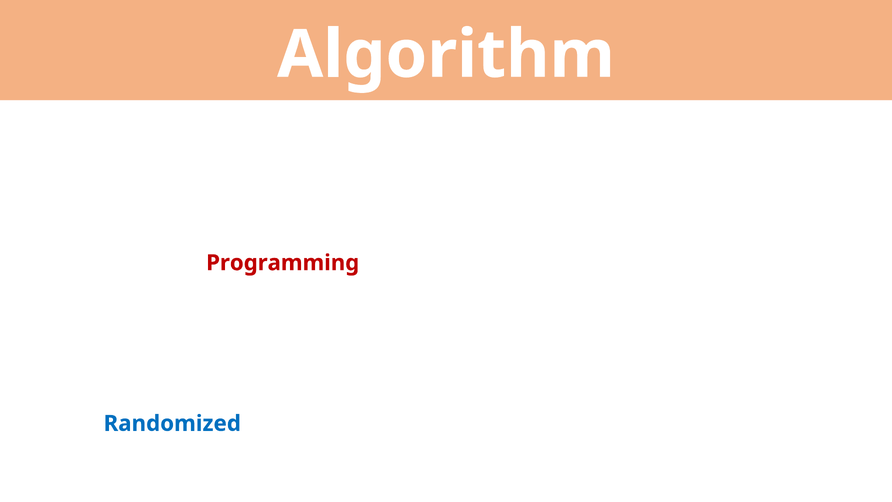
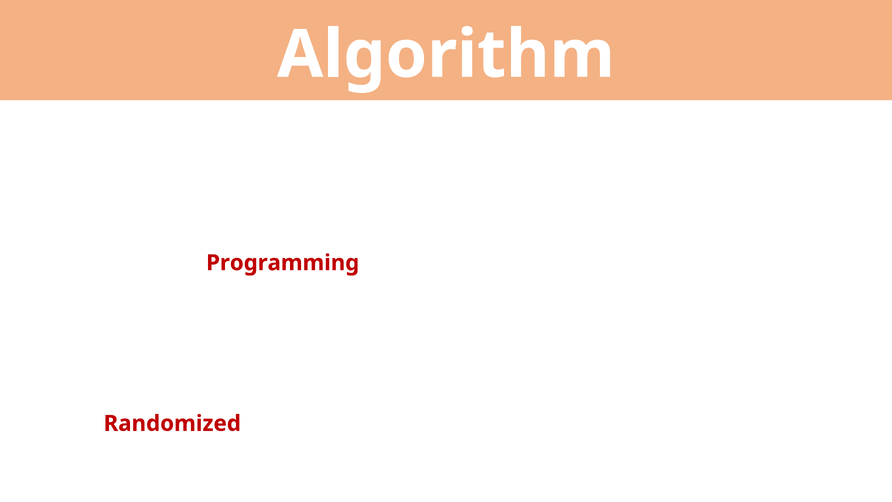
Randomized colour: blue -> red (172, 423)
